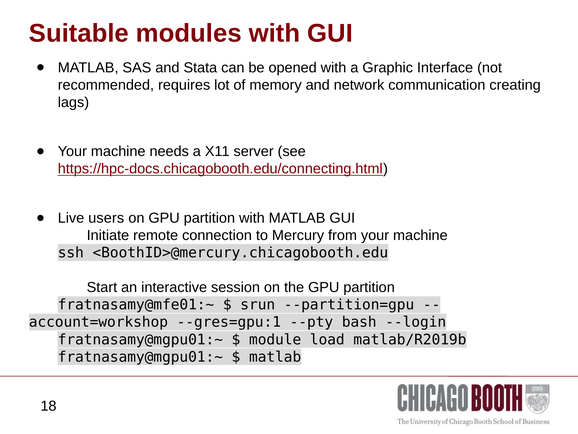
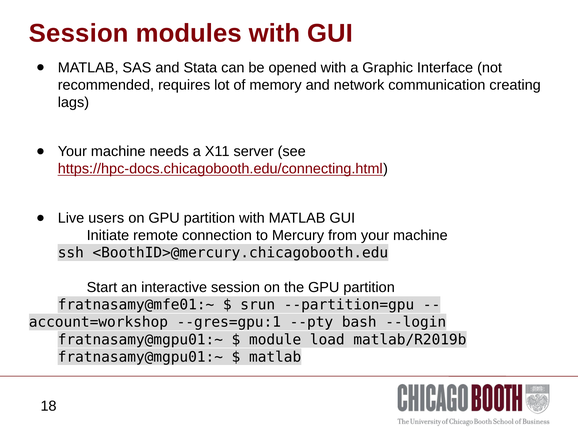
Suitable: Suitable -> Session (79, 33)
